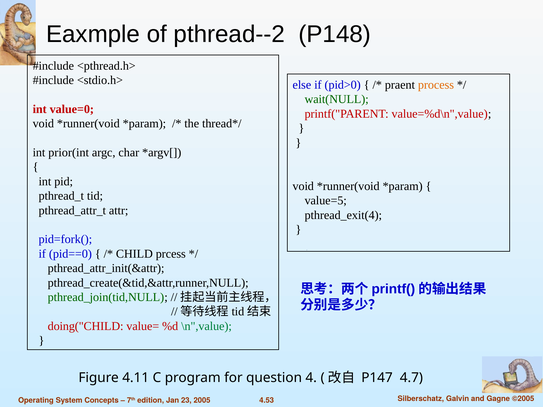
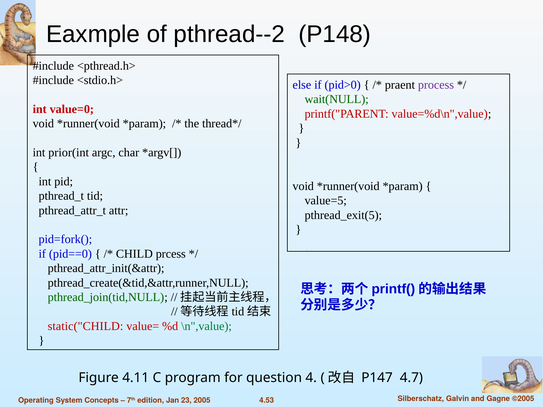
process colour: orange -> purple (436, 85)
pthread_exit(4: pthread_exit(4 -> pthread_exit(5 (343, 215)
doing("CHILD: doing("CHILD -> static("CHILD (85, 326)
